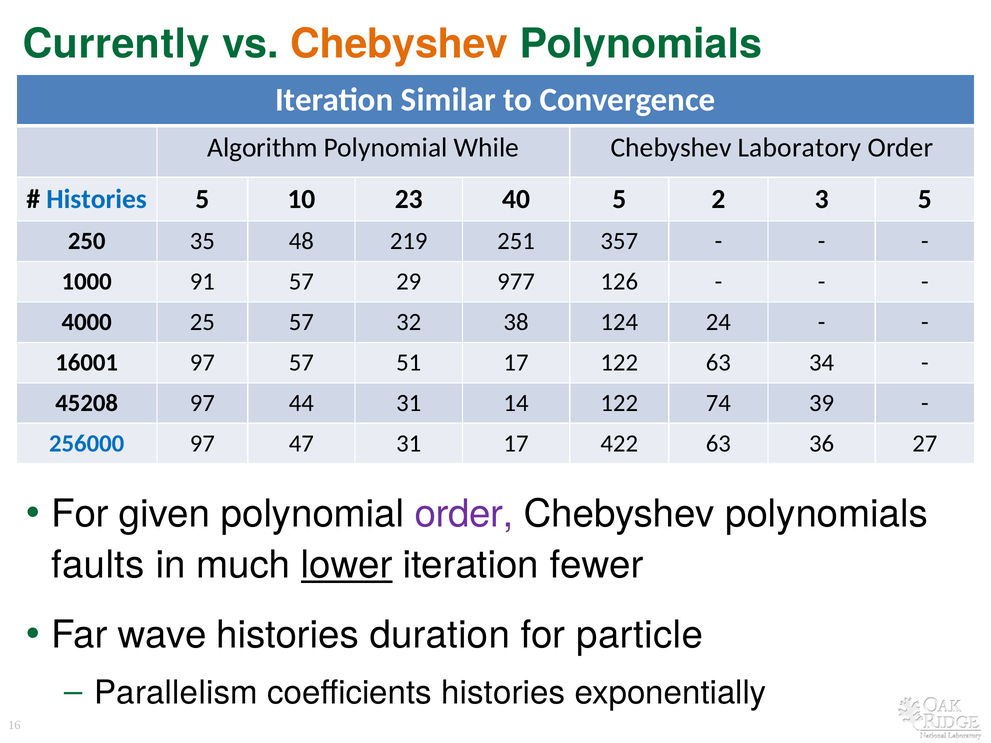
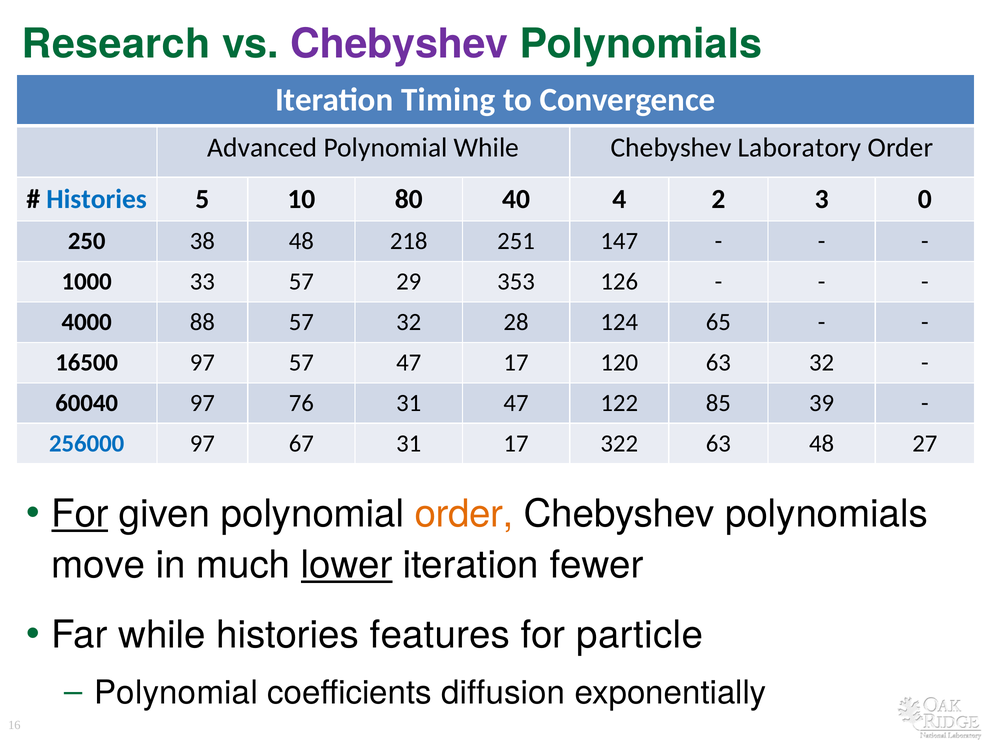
Currently: Currently -> Research (116, 44)
Chebyshev colour: orange -> purple (399, 44)
Similar: Similar -> Timing (448, 100)
Algorithm: Algorithm -> Advanced (262, 148)
23: 23 -> 80 (409, 199)
40 5: 5 -> 4 (619, 199)
3 5: 5 -> 0 (925, 199)
35: 35 -> 38 (202, 241)
219: 219 -> 218 (409, 241)
357: 357 -> 147 (619, 241)
91: 91 -> 33 (202, 282)
977: 977 -> 353 (516, 282)
25: 25 -> 88 (202, 322)
38: 38 -> 28 (516, 322)
24: 24 -> 65 (718, 322)
16001: 16001 -> 16500 (87, 363)
57 51: 51 -> 47 (409, 363)
17 122: 122 -> 120 (619, 363)
63 34: 34 -> 32 (822, 363)
45208: 45208 -> 60040 (87, 403)
44: 44 -> 76 (301, 403)
31 14: 14 -> 47 (516, 403)
74: 74 -> 85 (718, 403)
47: 47 -> 67 (301, 444)
422: 422 -> 322 (619, 444)
63 36: 36 -> 48 (822, 444)
For underline: none -> present (80, 514)
order colour: purple -> orange (464, 514)
faults: faults -> move (98, 565)
Far wave: wave -> while (162, 635)
duration: duration -> features (440, 635)
Parallelism: Parallelism -> Polynomial (176, 693)
coefficients histories: histories -> diffusion (503, 693)
